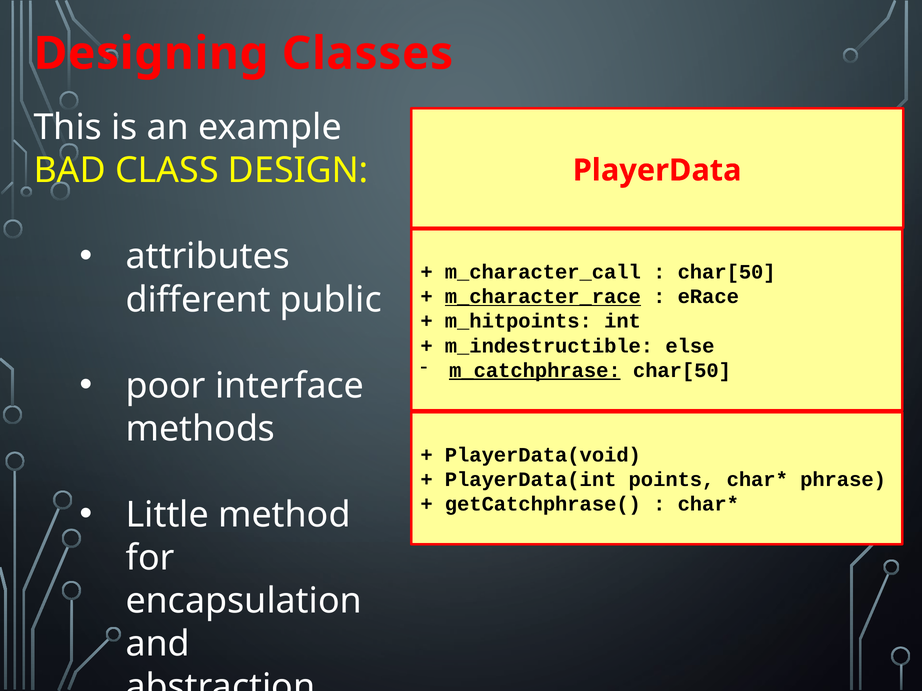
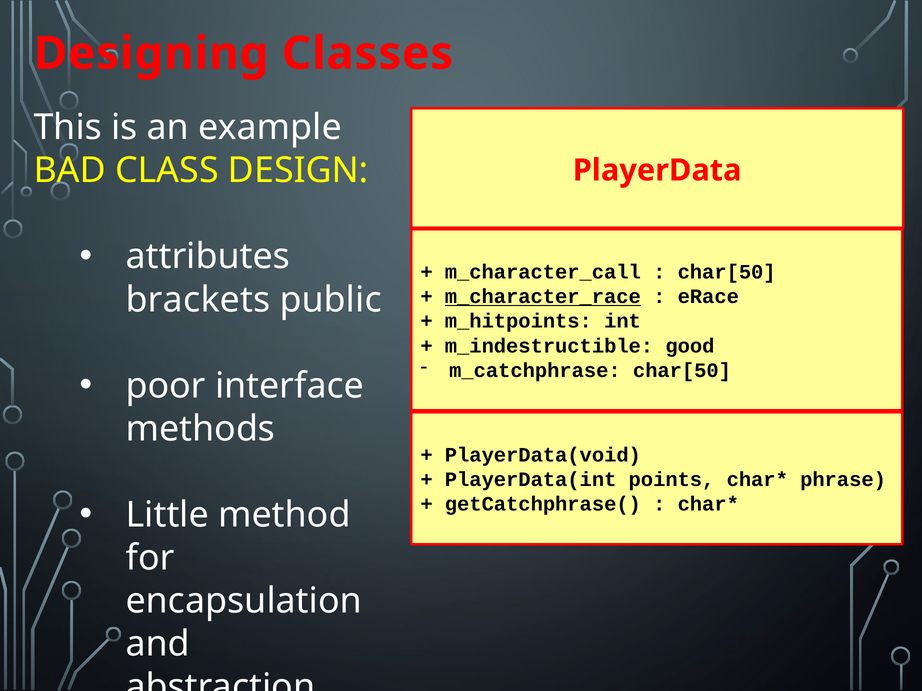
different: different -> brackets (198, 300)
else: else -> good (690, 346)
m_catchphrase underline: present -> none (535, 371)
